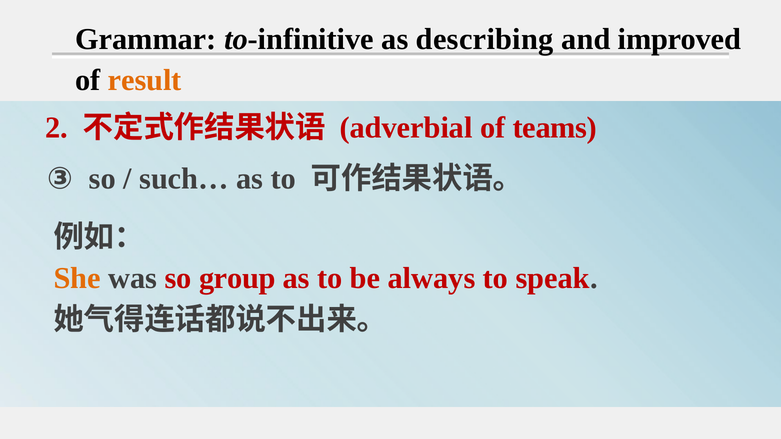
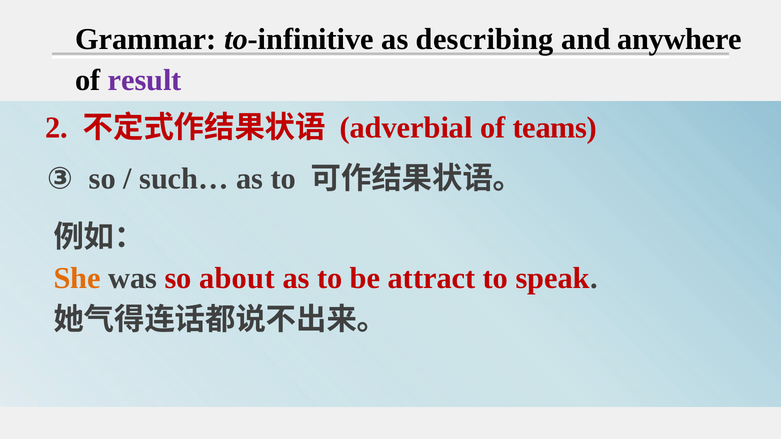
improved: improved -> anywhere (679, 39)
result colour: orange -> purple (145, 80)
group: group -> about (237, 279)
always: always -> attract (432, 279)
